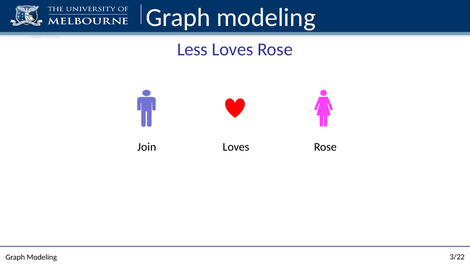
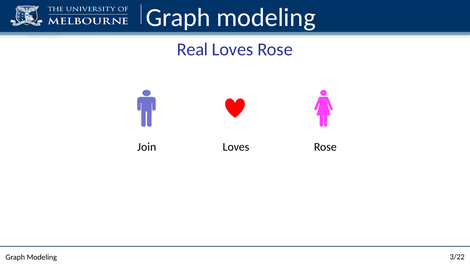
Less: Less -> Real (192, 49)
